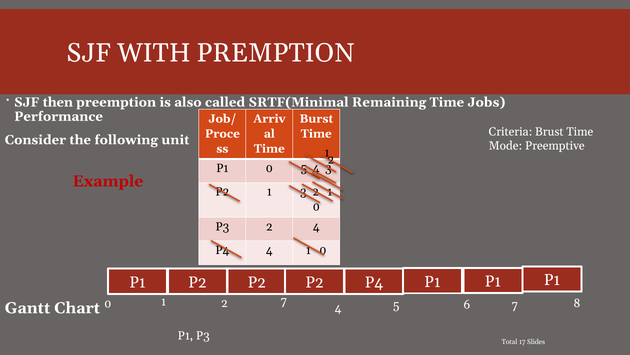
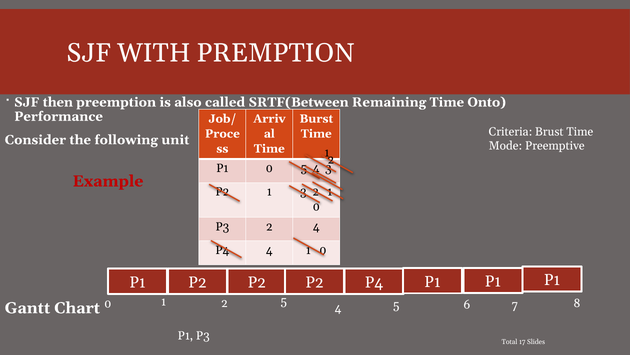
SRTF(Minimal: SRTF(Minimal -> SRTF(Between (299, 102)
Jobs: Jobs -> Onto (487, 102)
2 7: 7 -> 5 (284, 301)
